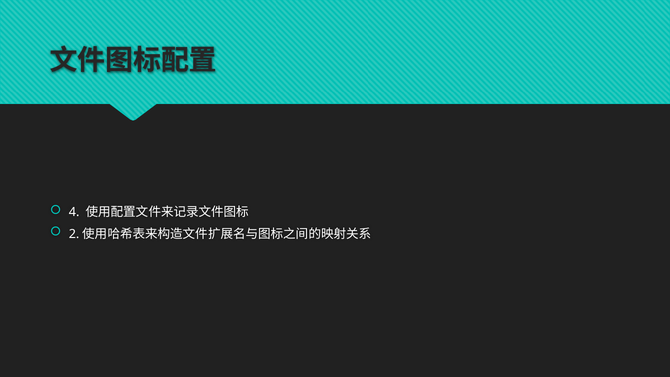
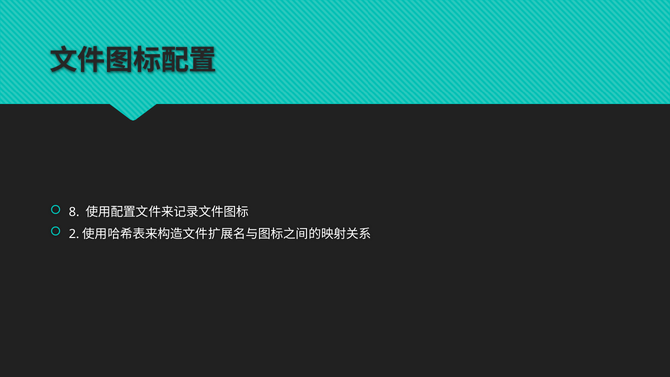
4: 4 -> 8 (74, 212)
